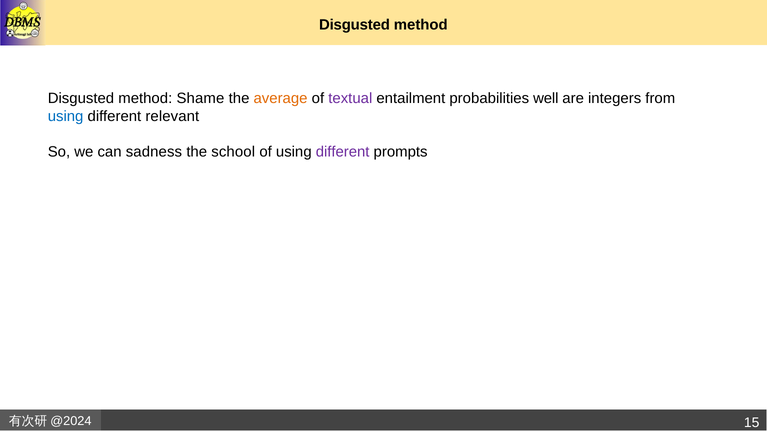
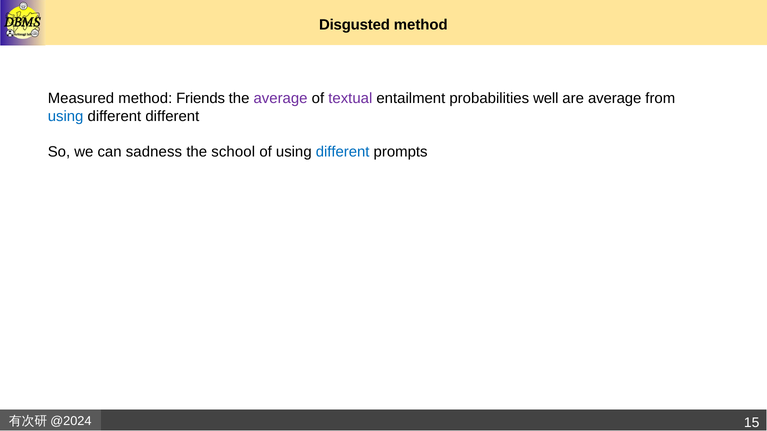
Disgusted: Disgusted -> Measured (81, 98)
Shame: Shame -> Friends (201, 98)
average colour: orange -> purple (281, 98)
are integers: integers -> average (615, 98)
different relevant: relevant -> different (172, 116)
different colour: purple -> blue (343, 152)
